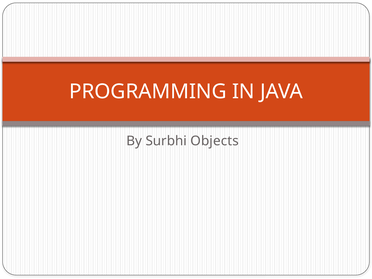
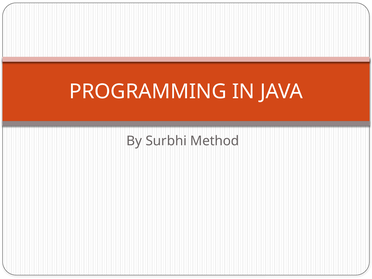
Objects: Objects -> Method (215, 141)
